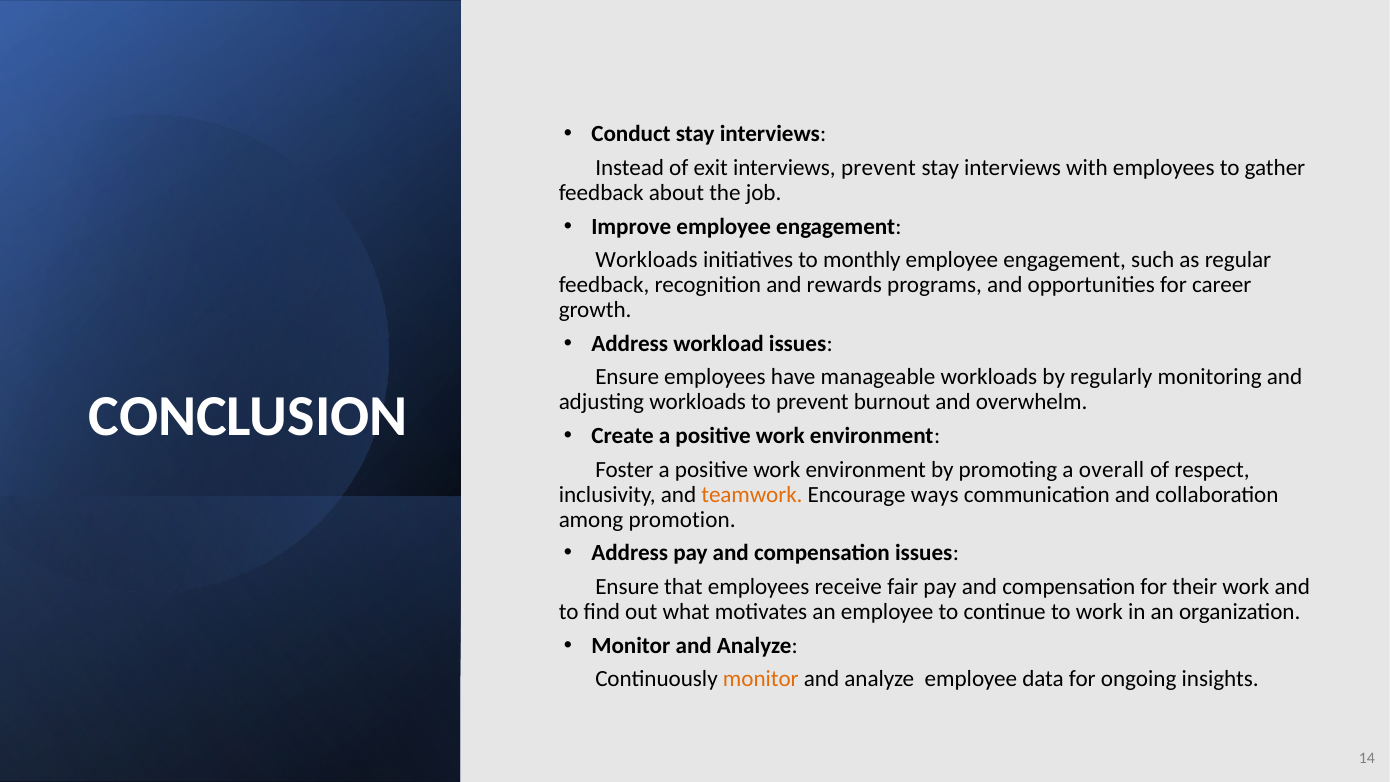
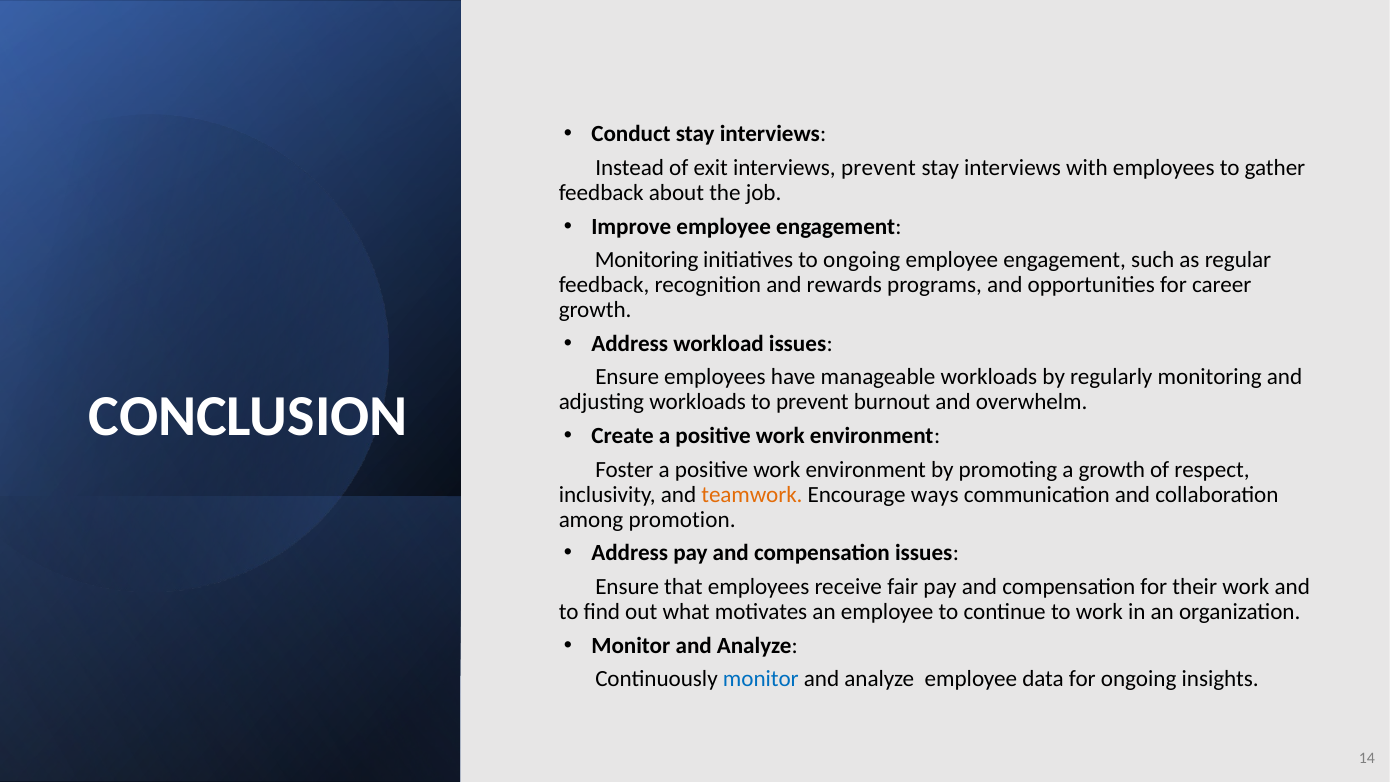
Workloads: Workloads -> Monitoring (647, 260)
to monthly: monthly -> ongoing (862, 260)
a overall: overall -> growth (1112, 470)
monitor colour: orange -> blue (761, 679)
